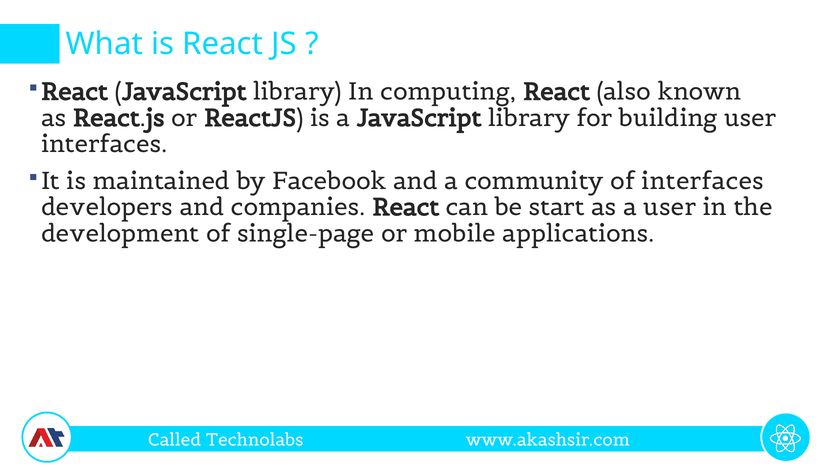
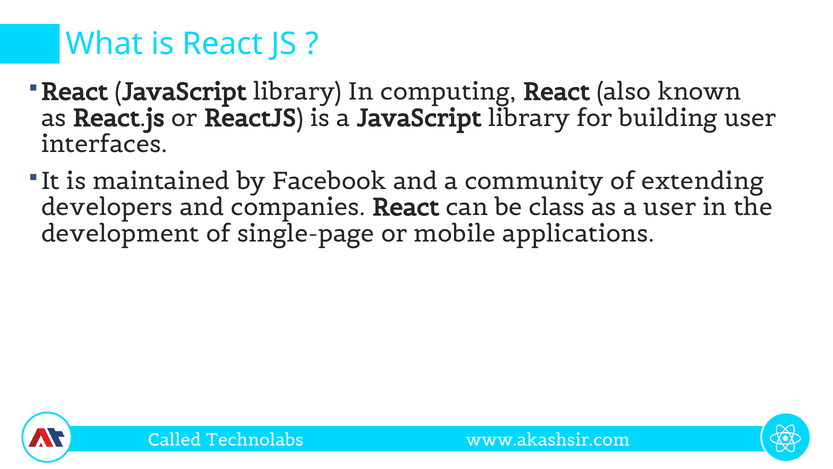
of interfaces: interfaces -> extending (703, 181)
start: start -> class (557, 207)
